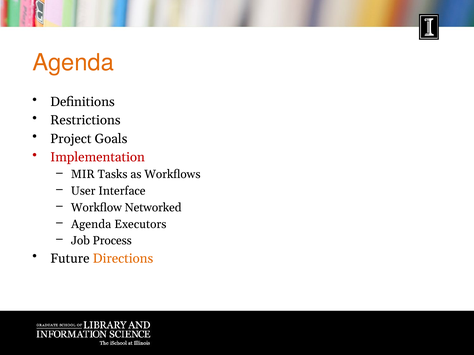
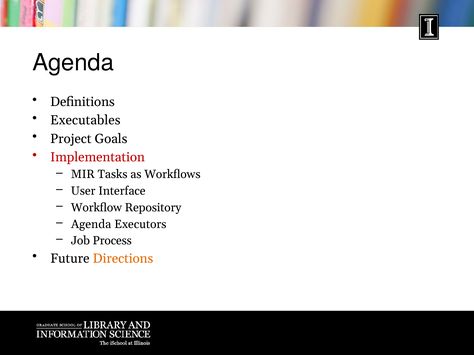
Agenda colour: orange -> black (73, 63)
Restrictions: Restrictions -> Executables (85, 120)
Networked: Networked -> Repository (153, 208)
